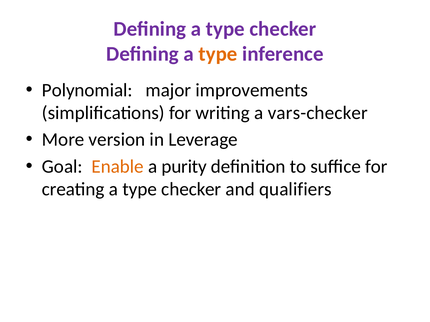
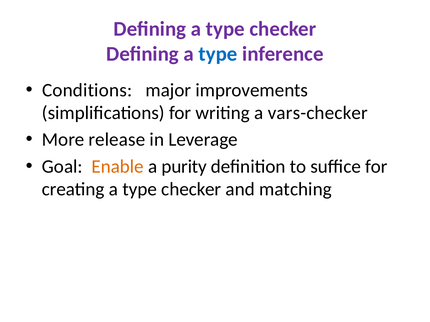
type colour: orange -> blue (218, 54)
Polynomial: Polynomial -> Conditions (87, 90)
version: version -> release (117, 140)
qualifiers: qualifiers -> matching (295, 190)
